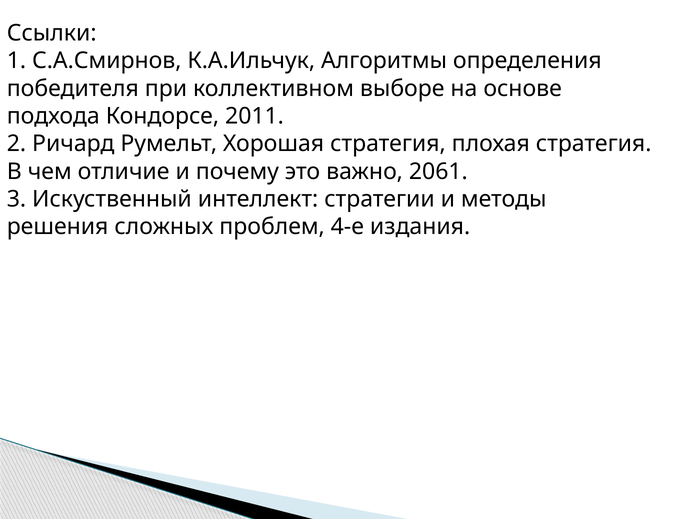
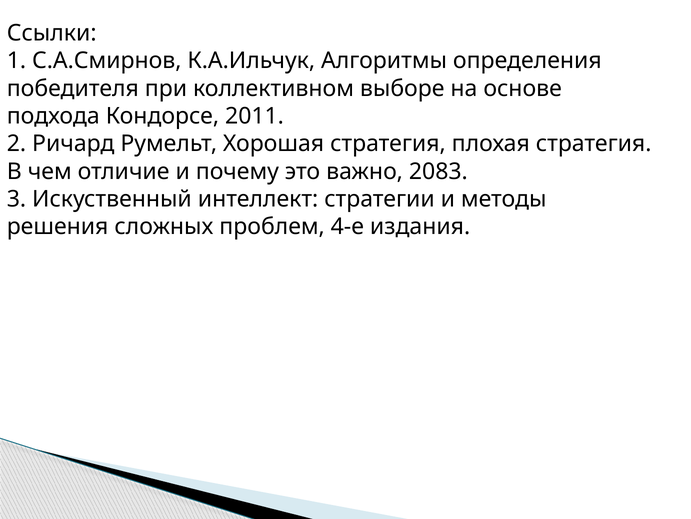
2061: 2061 -> 2083 (438, 171)
